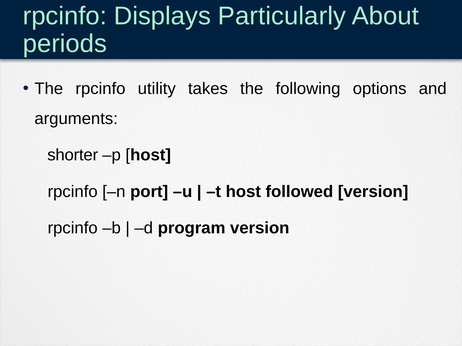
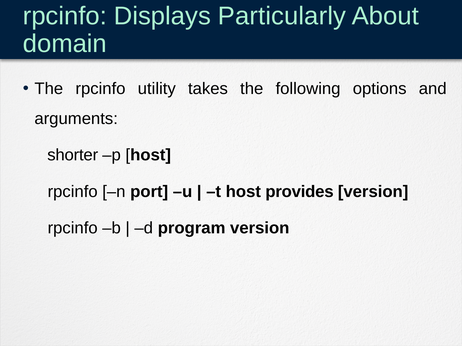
periods: periods -> domain (65, 44)
followed: followed -> provides (299, 192)
